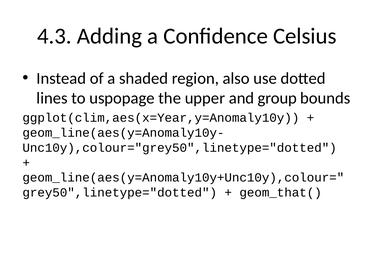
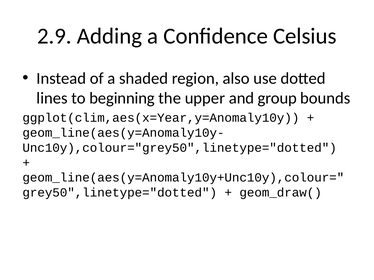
4.3: 4.3 -> 2.9 (54, 36)
uspopage: uspopage -> beginning (122, 98)
geom_that(: geom_that( -> geom_draw( (281, 193)
